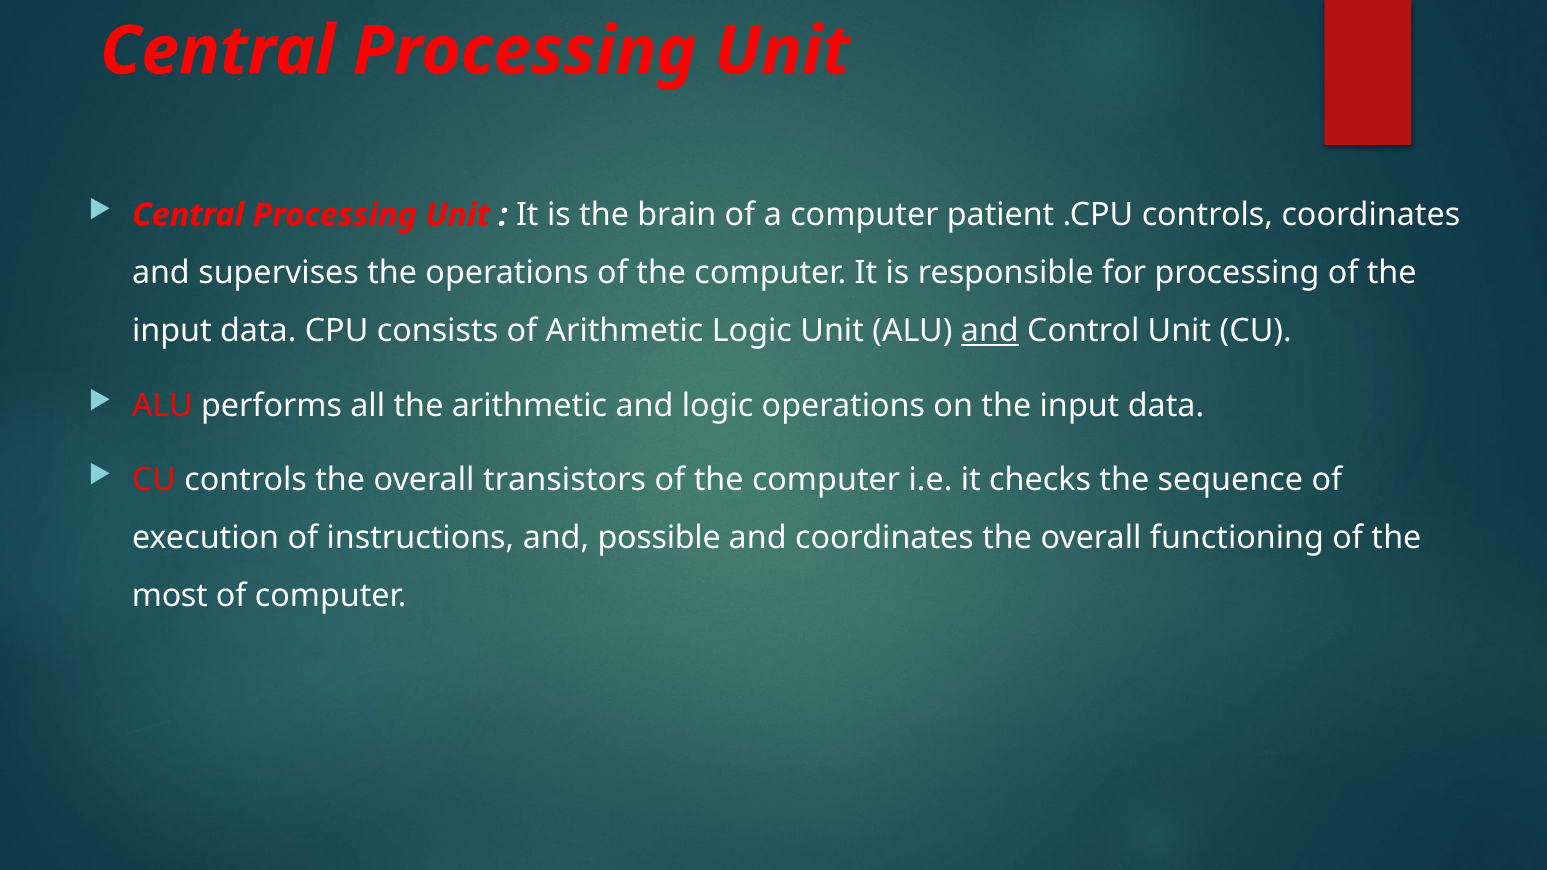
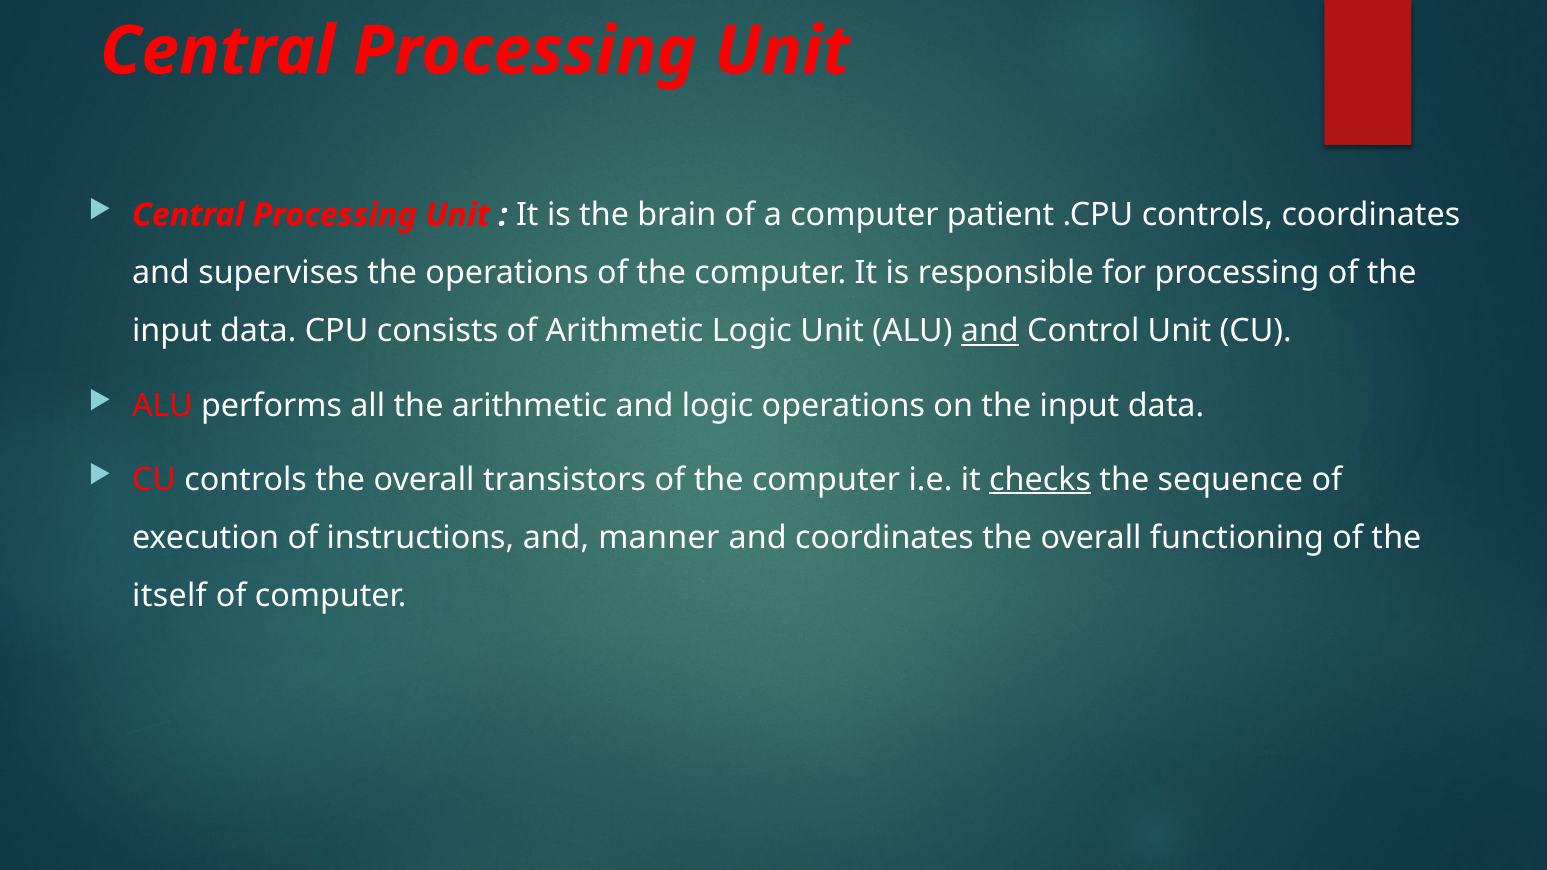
checks underline: none -> present (1040, 480)
possible: possible -> manner (659, 538)
most: most -> itself (170, 596)
